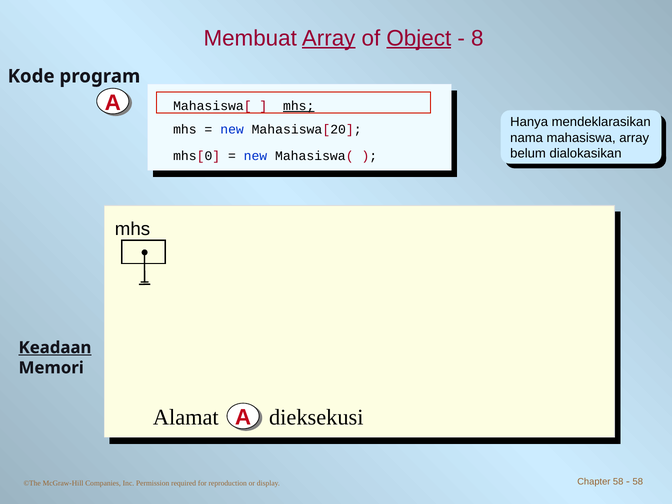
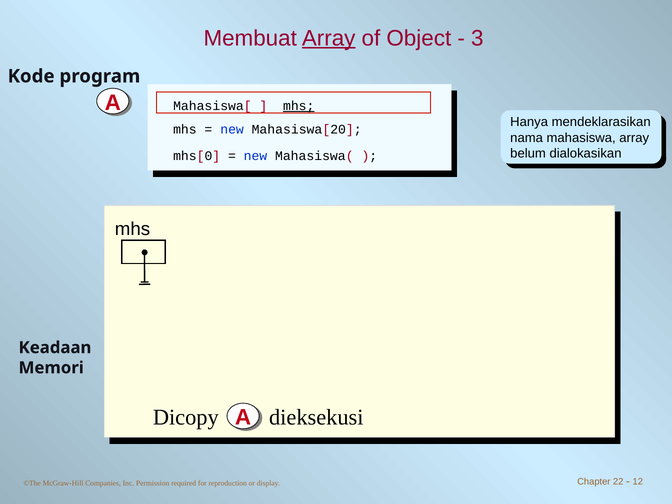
Object underline: present -> none (419, 38)
8: 8 -> 3 (477, 38)
Keadaan underline: present -> none (55, 348)
Alamat: Alamat -> Dicopy (186, 418)
Chapter 58: 58 -> 22 (618, 482)
58: 58 -> 12 (638, 482)
